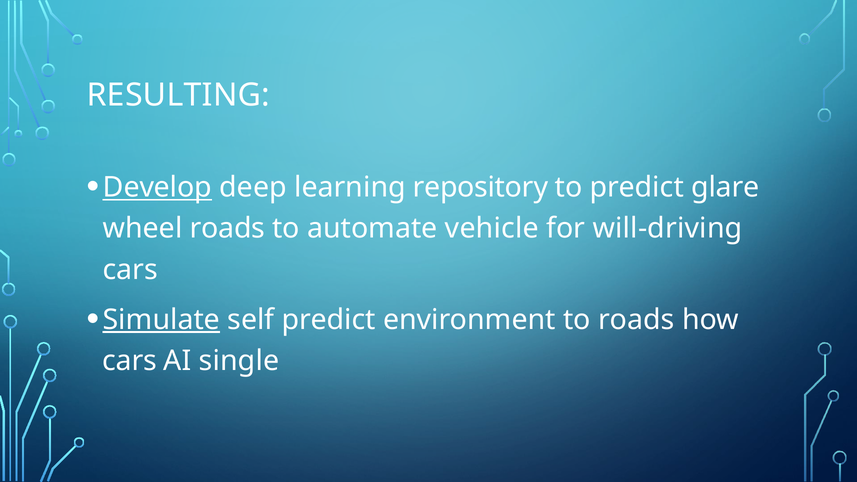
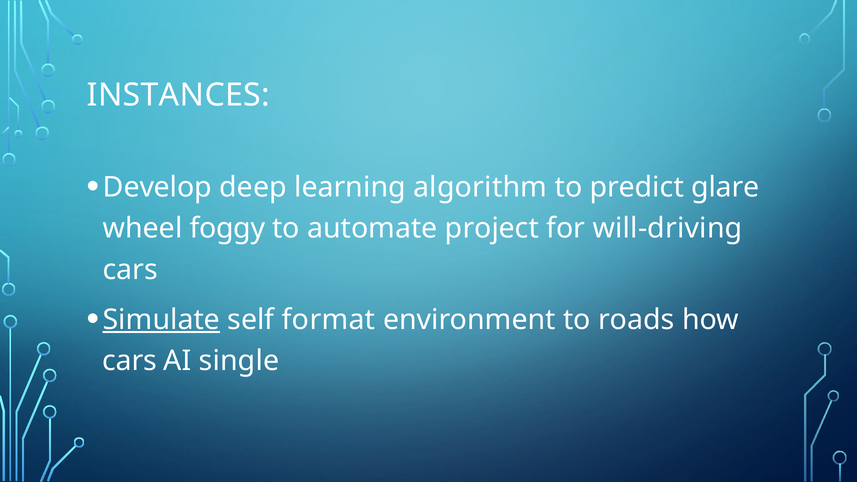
RESULTING: RESULTING -> INSTANCES (178, 95)
Develop underline: present -> none (157, 187)
repository: repository -> algorithm (480, 187)
wheel roads: roads -> foggy (227, 229)
vehicle: vehicle -> project (492, 229)
self predict: predict -> format (329, 320)
